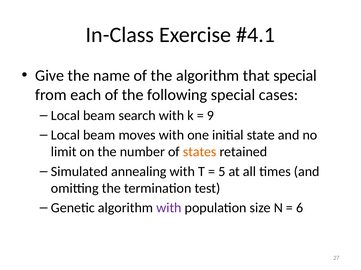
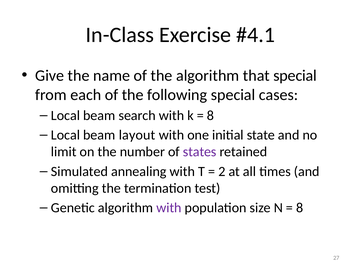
9: 9 -> 8 (211, 116)
moves: moves -> layout (137, 135)
states colour: orange -> purple (200, 152)
5: 5 -> 2 (222, 172)
6: 6 -> 8 (300, 208)
